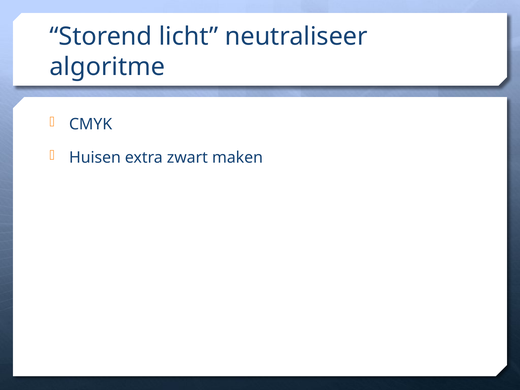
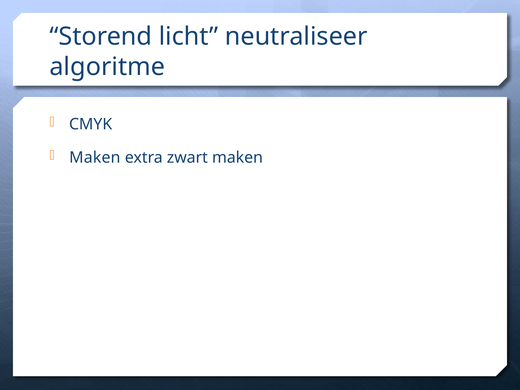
Huisen: Huisen -> Maken (95, 158)
